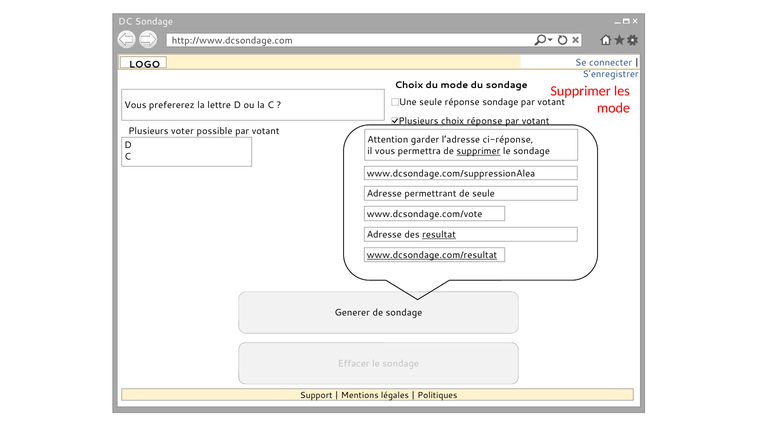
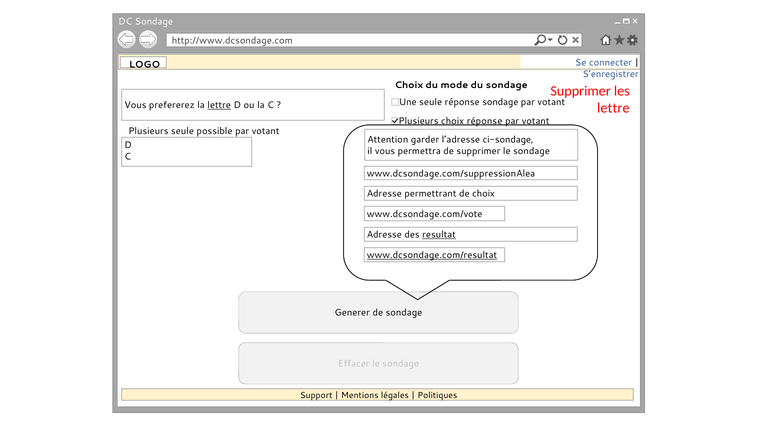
lettre underline: none -> present (219, 105)
mode: mode -> lettre (613, 108)
Plusieurs voter: voter -> seule (182, 131)
ci-réponse: ci-réponse -> ci-sondage (508, 140)
supprimer underline: present -> none (478, 151)
de seule: seule -> choix (483, 194)
